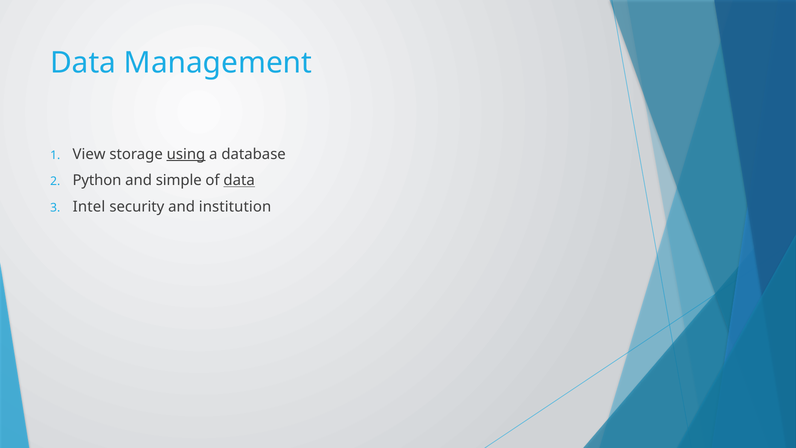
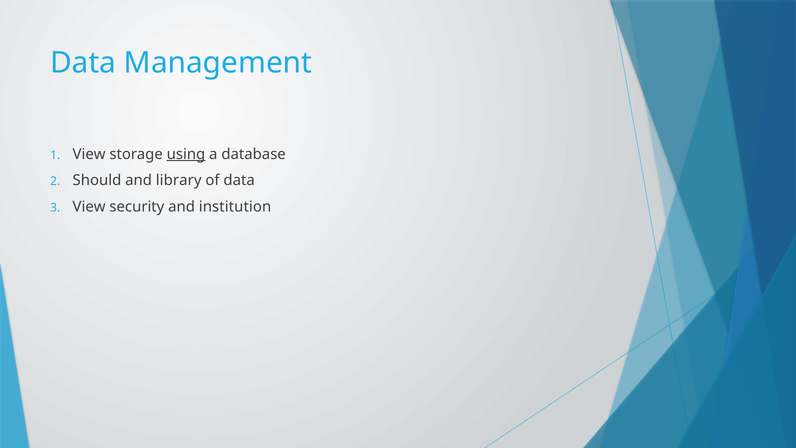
Python: Python -> Should (97, 180)
simple: simple -> library (179, 180)
data underline: present -> none (239, 180)
Intel: Intel -> View (89, 206)
